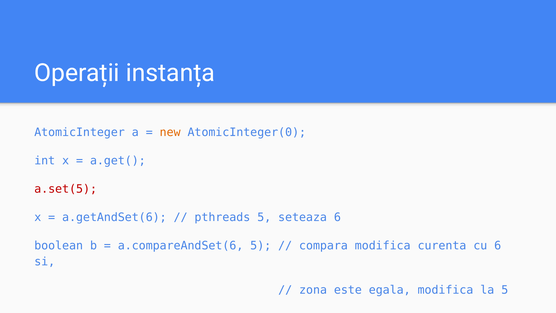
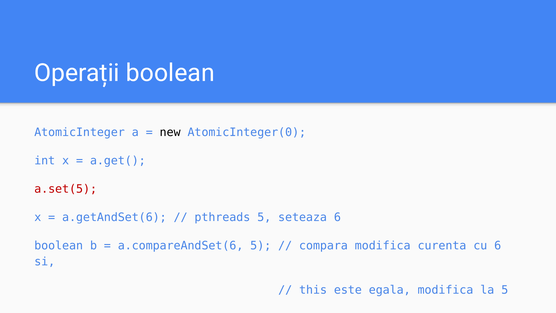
Operații instanța: instanța -> boolean (170, 73)
new colour: orange -> black (170, 132)
zona: zona -> this (313, 290)
